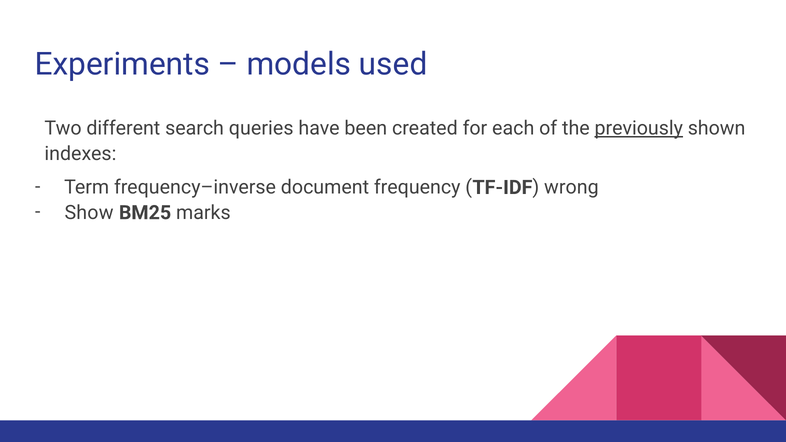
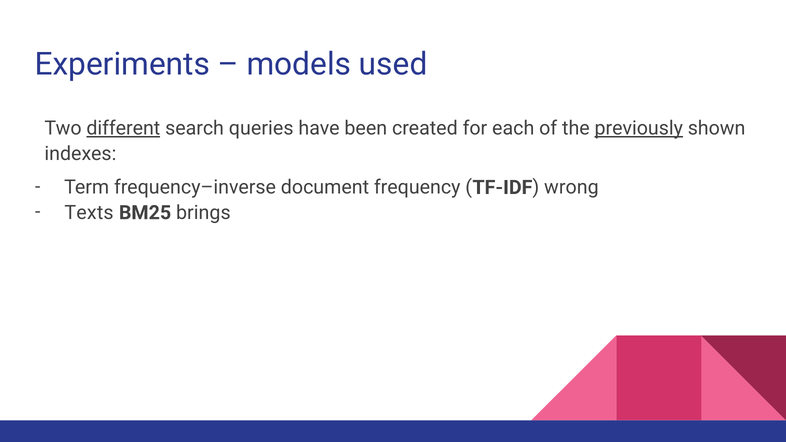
different underline: none -> present (123, 128)
Show: Show -> Texts (89, 213)
marks: marks -> brings (203, 213)
